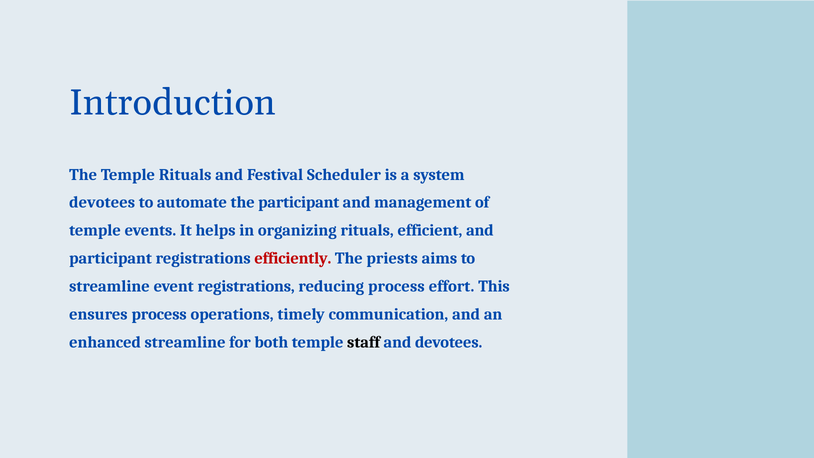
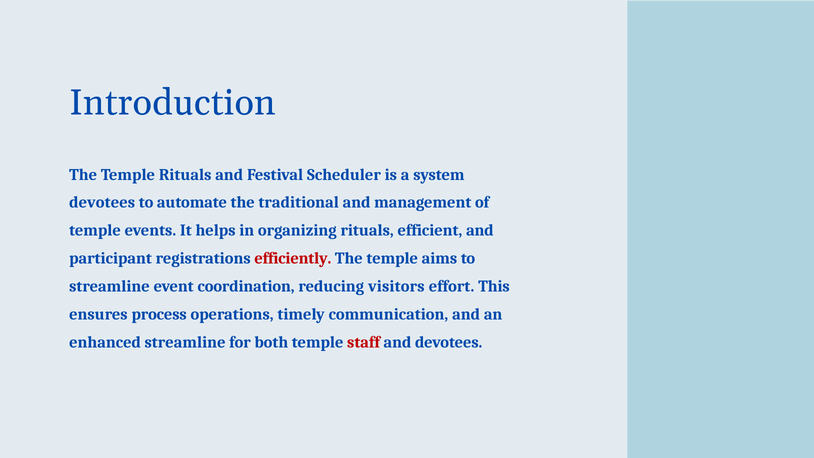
the participant: participant -> traditional (299, 203)
priests: priests -> temple (392, 258)
event registrations: registrations -> coordination (246, 286)
reducing process: process -> visitors (396, 286)
staff colour: black -> red (364, 342)
